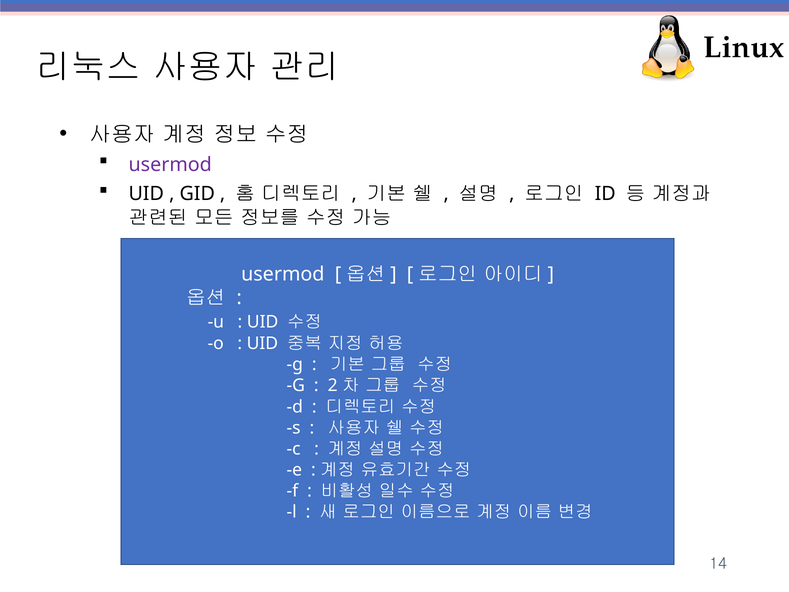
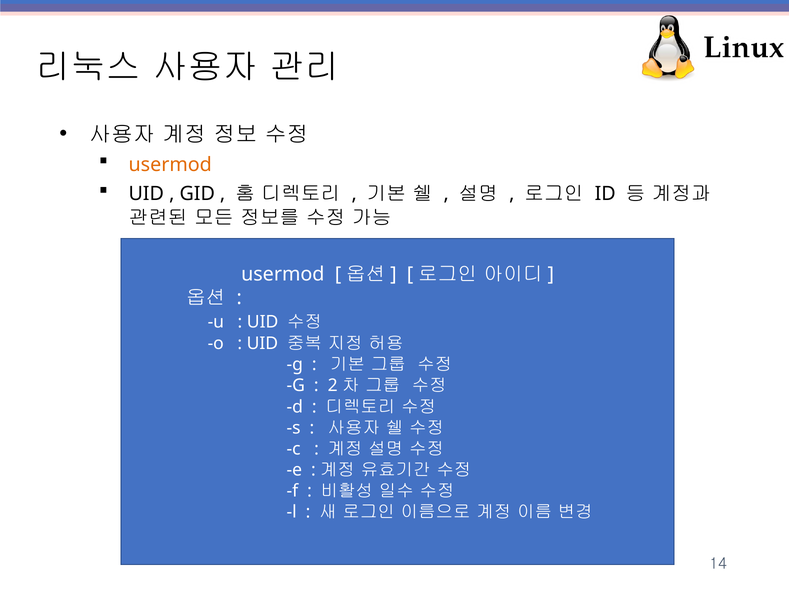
usermod colour: purple -> orange (170, 165)
